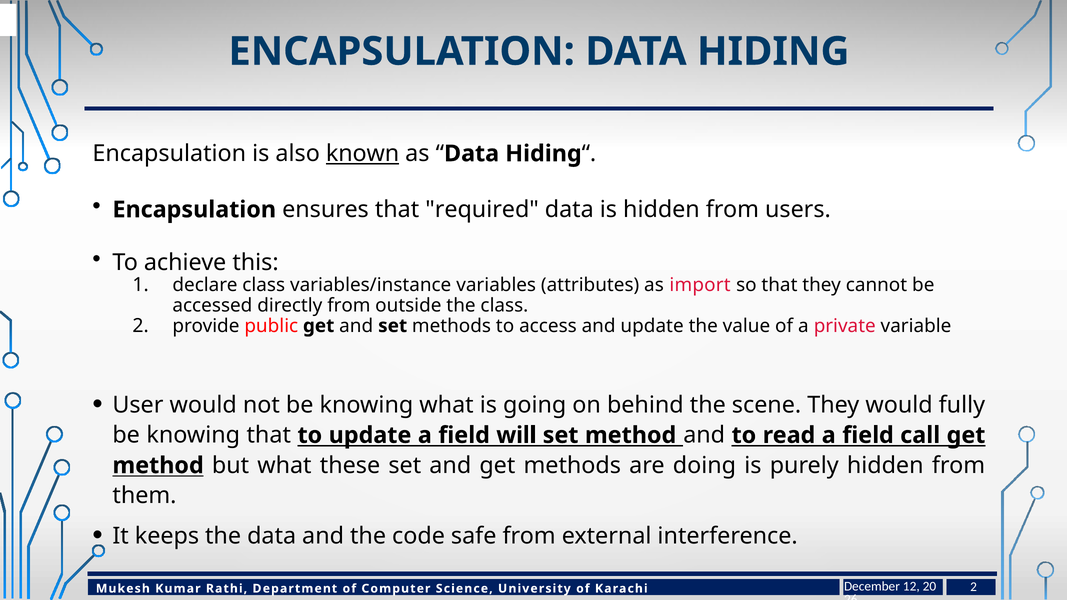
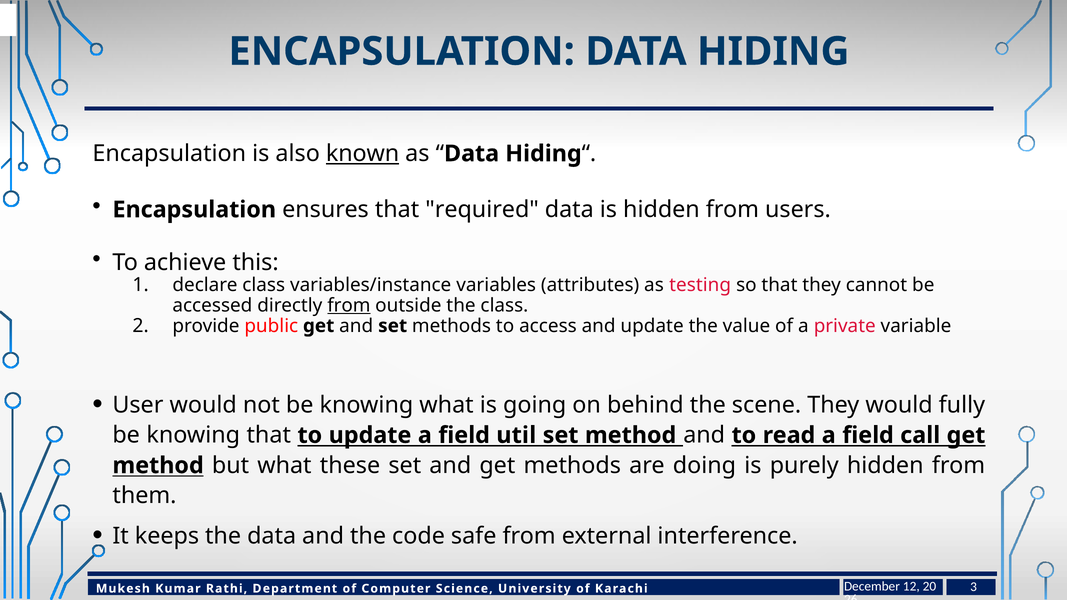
import: import -> testing (700, 285)
from underline: none -> present (349, 306)
will: will -> util (516, 435)
2: 2 -> 3 (974, 587)
